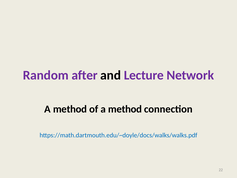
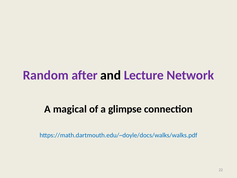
method: method -> magical (70, 109)
of a method: method -> glimpse (125, 109)
